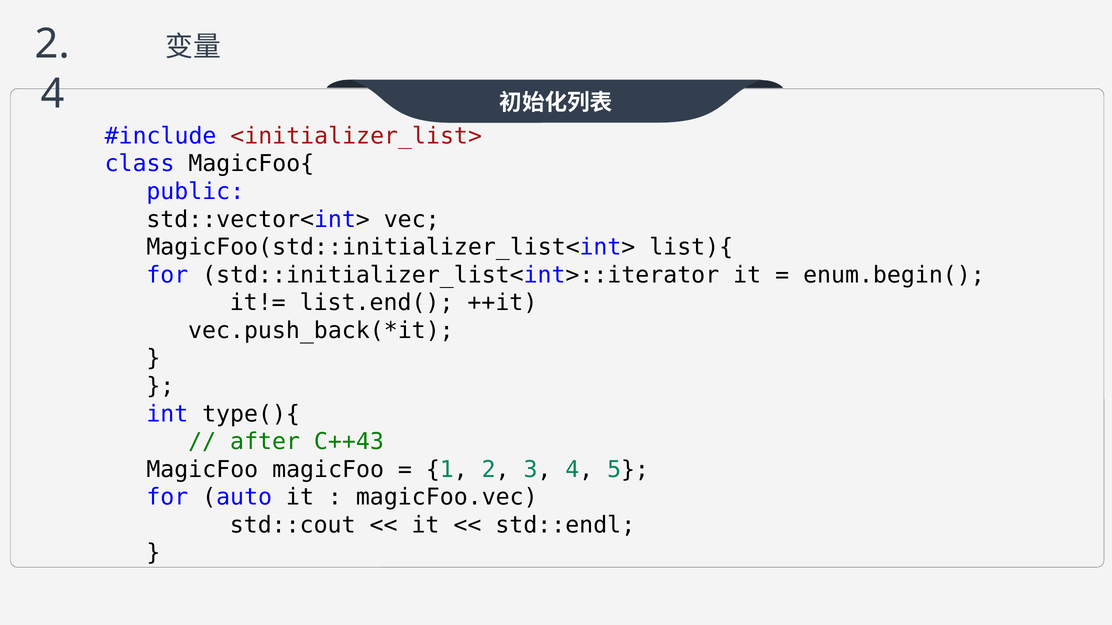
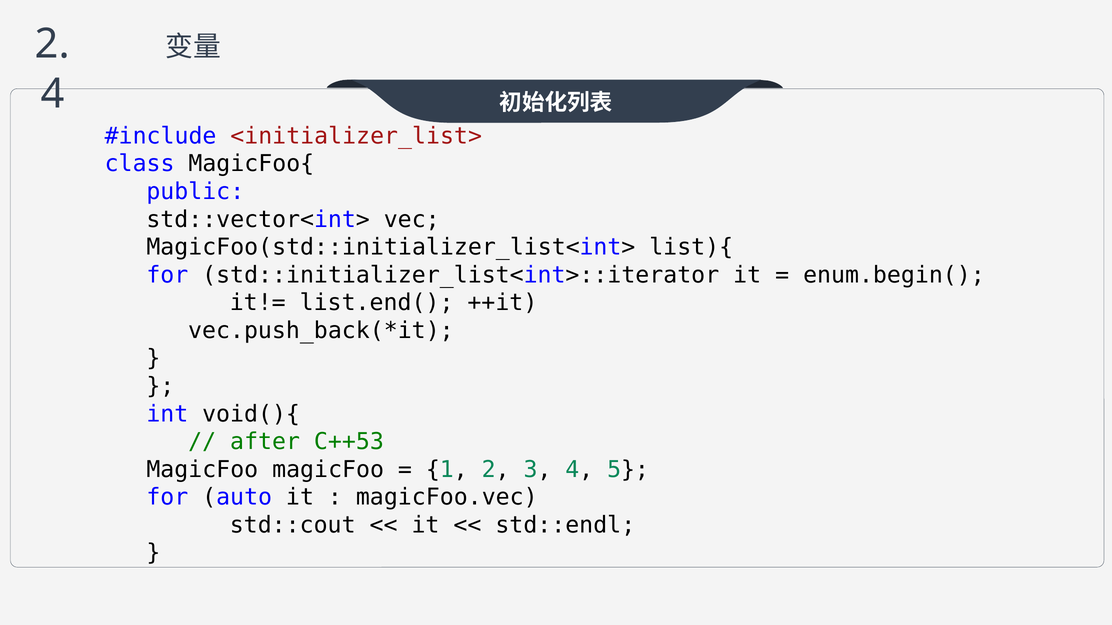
type(){: type(){ -> void(){ (251, 414)
C++43: C++43 -> C++53 (349, 442)
